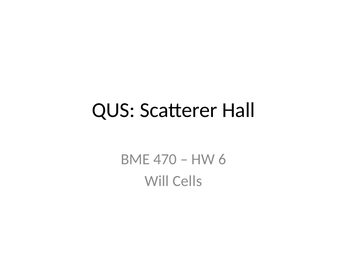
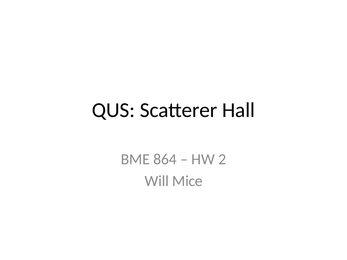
470: 470 -> 864 (165, 160)
6: 6 -> 2 (222, 160)
Cells: Cells -> Mice (187, 181)
